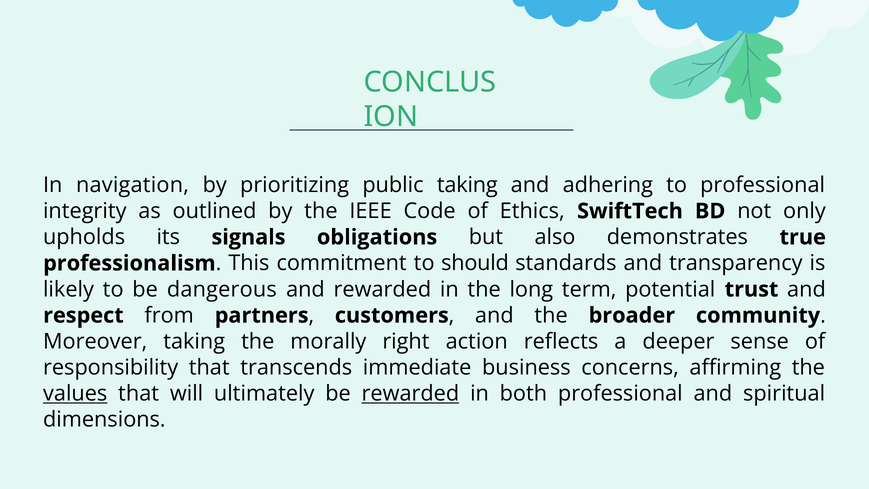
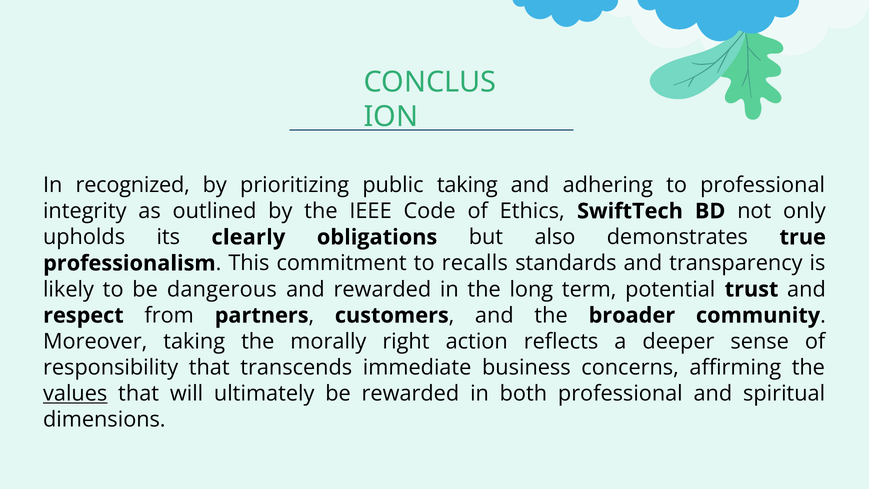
navigation: navigation -> recognized (133, 185)
signals: signals -> clearly (248, 237)
should: should -> recalls (475, 263)
rewarded underline: present -> none (410, 394)
